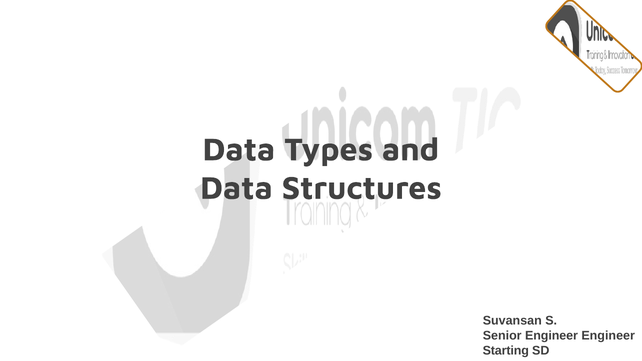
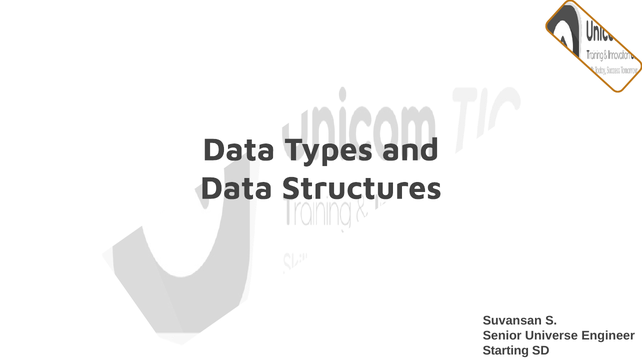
Senior Engineer: Engineer -> Universe (551, 336)
